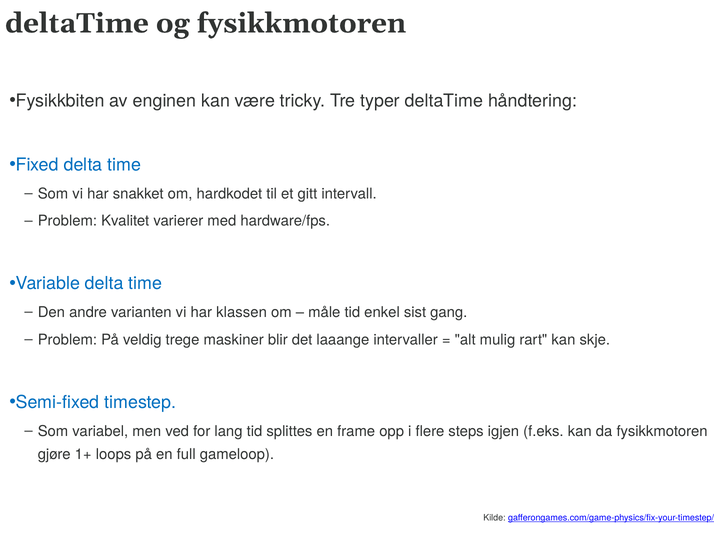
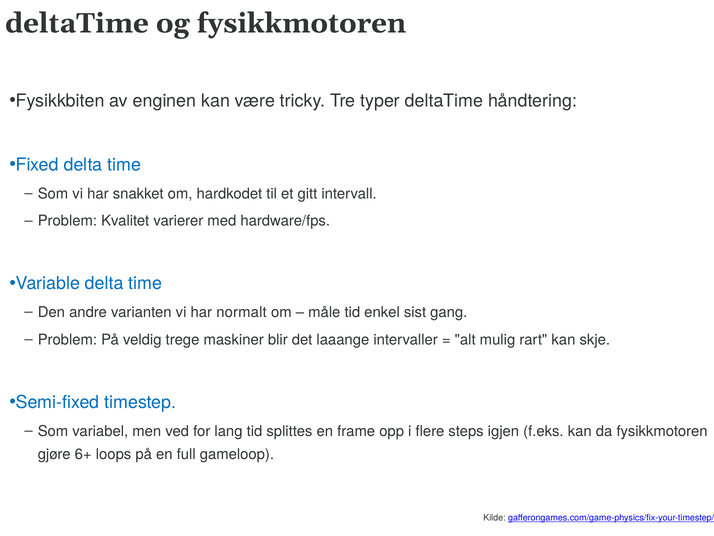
klassen: klassen -> normalt (241, 312)
1+: 1+ -> 6+ (83, 454)
